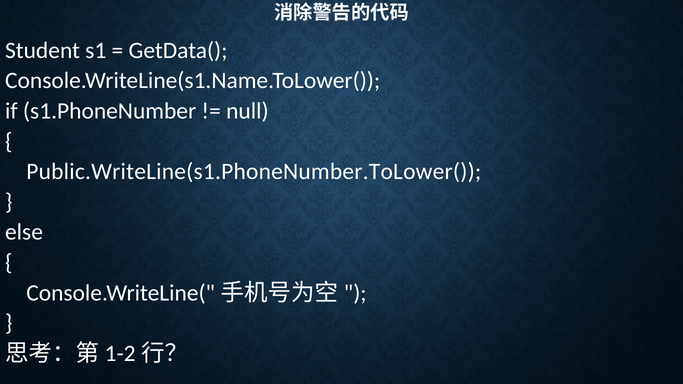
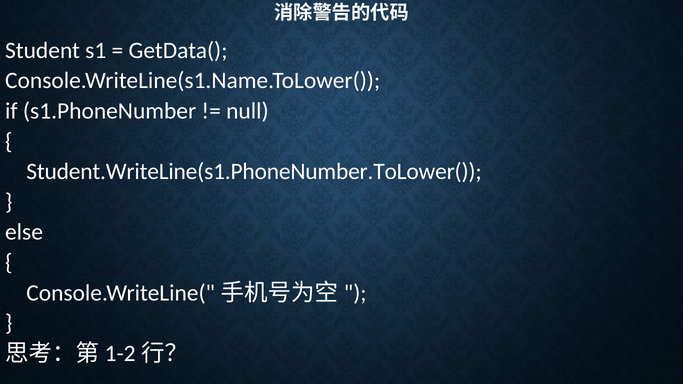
Public.WriteLine(s1.PhoneNumber.ToLower(: Public.WriteLine(s1.PhoneNumber.ToLower( -> Student.WriteLine(s1.PhoneNumber.ToLower( (254, 172)
